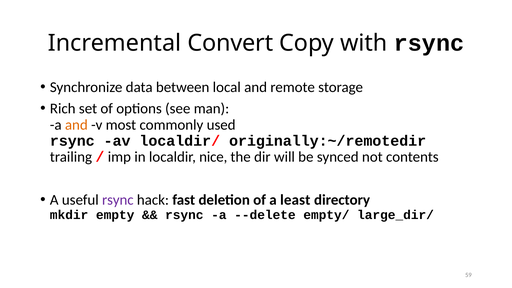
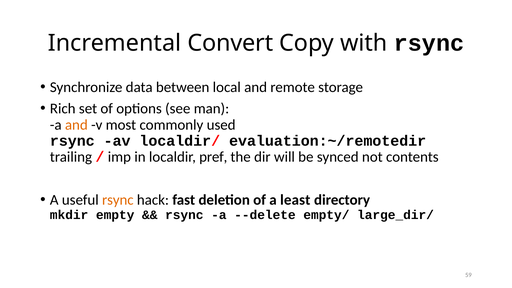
originally:~/remotedir: originally:~/remotedir -> evaluation:~/remotedir (328, 141)
nice: nice -> pref (213, 157)
rsync colour: purple -> orange (118, 200)
